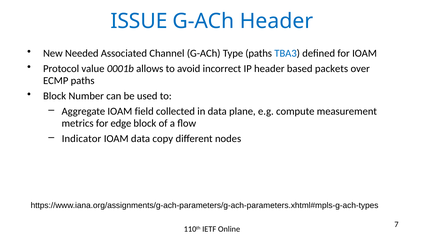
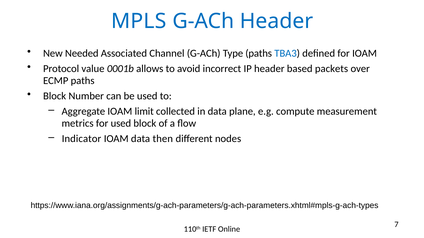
ISSUE: ISSUE -> MPLS (139, 21)
field: field -> limit (144, 112)
for edge: edge -> used (121, 124)
copy: copy -> then (163, 139)
